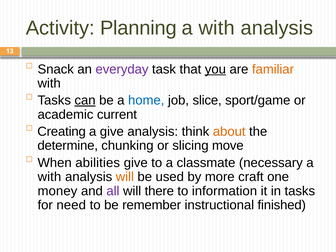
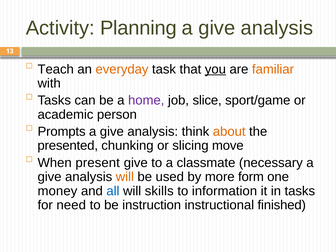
with: with -> give (217, 28)
Snack: Snack -> Teach (56, 69)
everyday colour: purple -> orange (122, 69)
can underline: present -> none (85, 100)
home colour: blue -> purple (146, 100)
current: current -> person (117, 114)
Creating: Creating -> Prompts (62, 132)
determine: determine -> presented (68, 146)
abilities: abilities -> present (98, 163)
with: with -> give (50, 177)
craft: craft -> form (251, 177)
all colour: purple -> blue (113, 191)
there: there -> skills (159, 191)
remember: remember -> instruction (152, 205)
